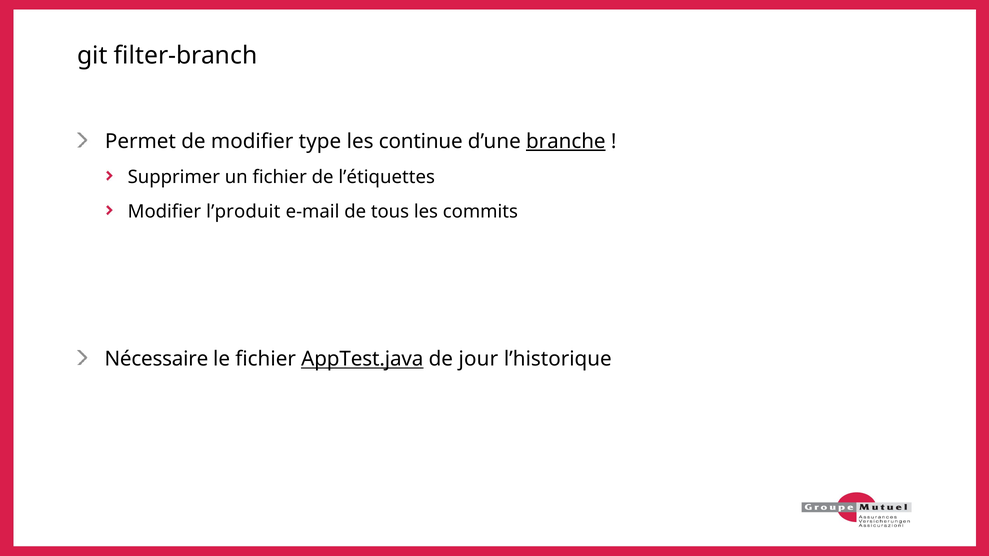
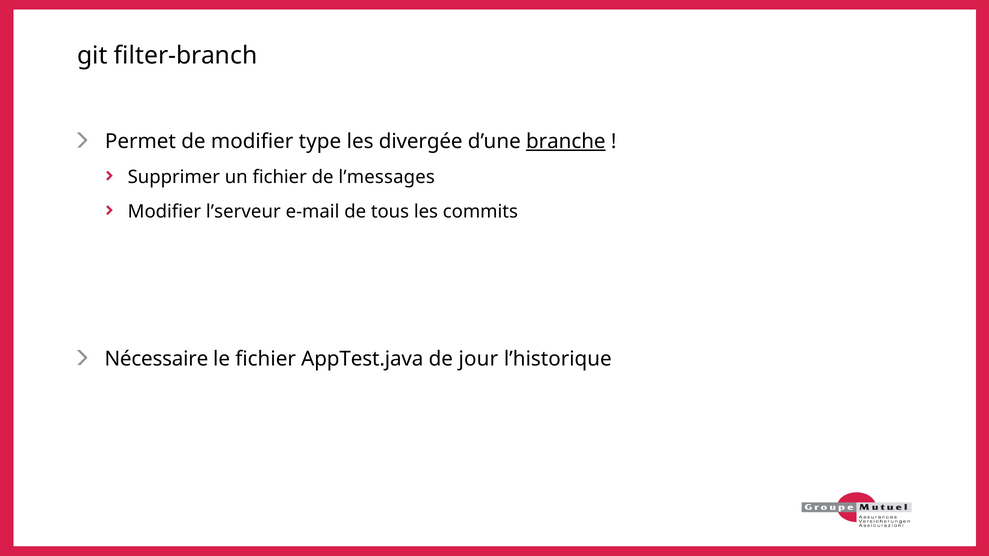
continue: continue -> divergée (421, 141)
l’étiquettes: l’étiquettes -> l’messages (387, 177)
l’produit: l’produit -> l’serveur (243, 212)
AppTest.java underline: present -> none (362, 359)
